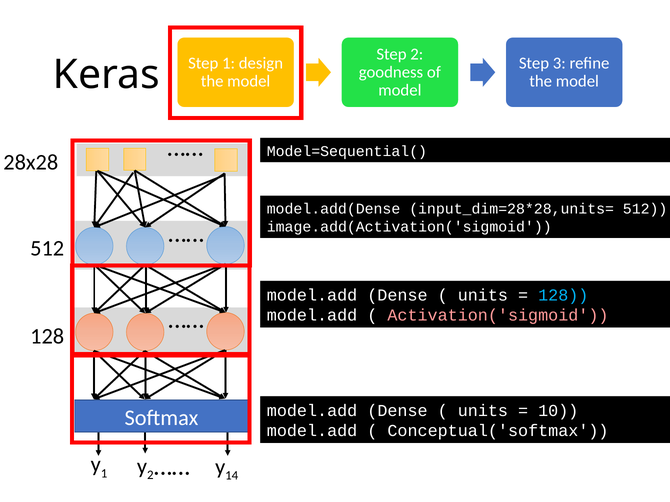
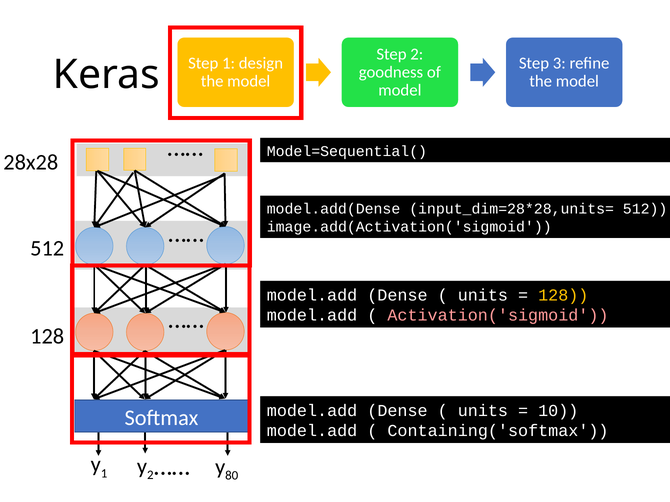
128 colour: light blue -> yellow (563, 296)
Conceptual('softmax: Conceptual('softmax -> Containing('softmax (498, 431)
14: 14 -> 80 (232, 476)
